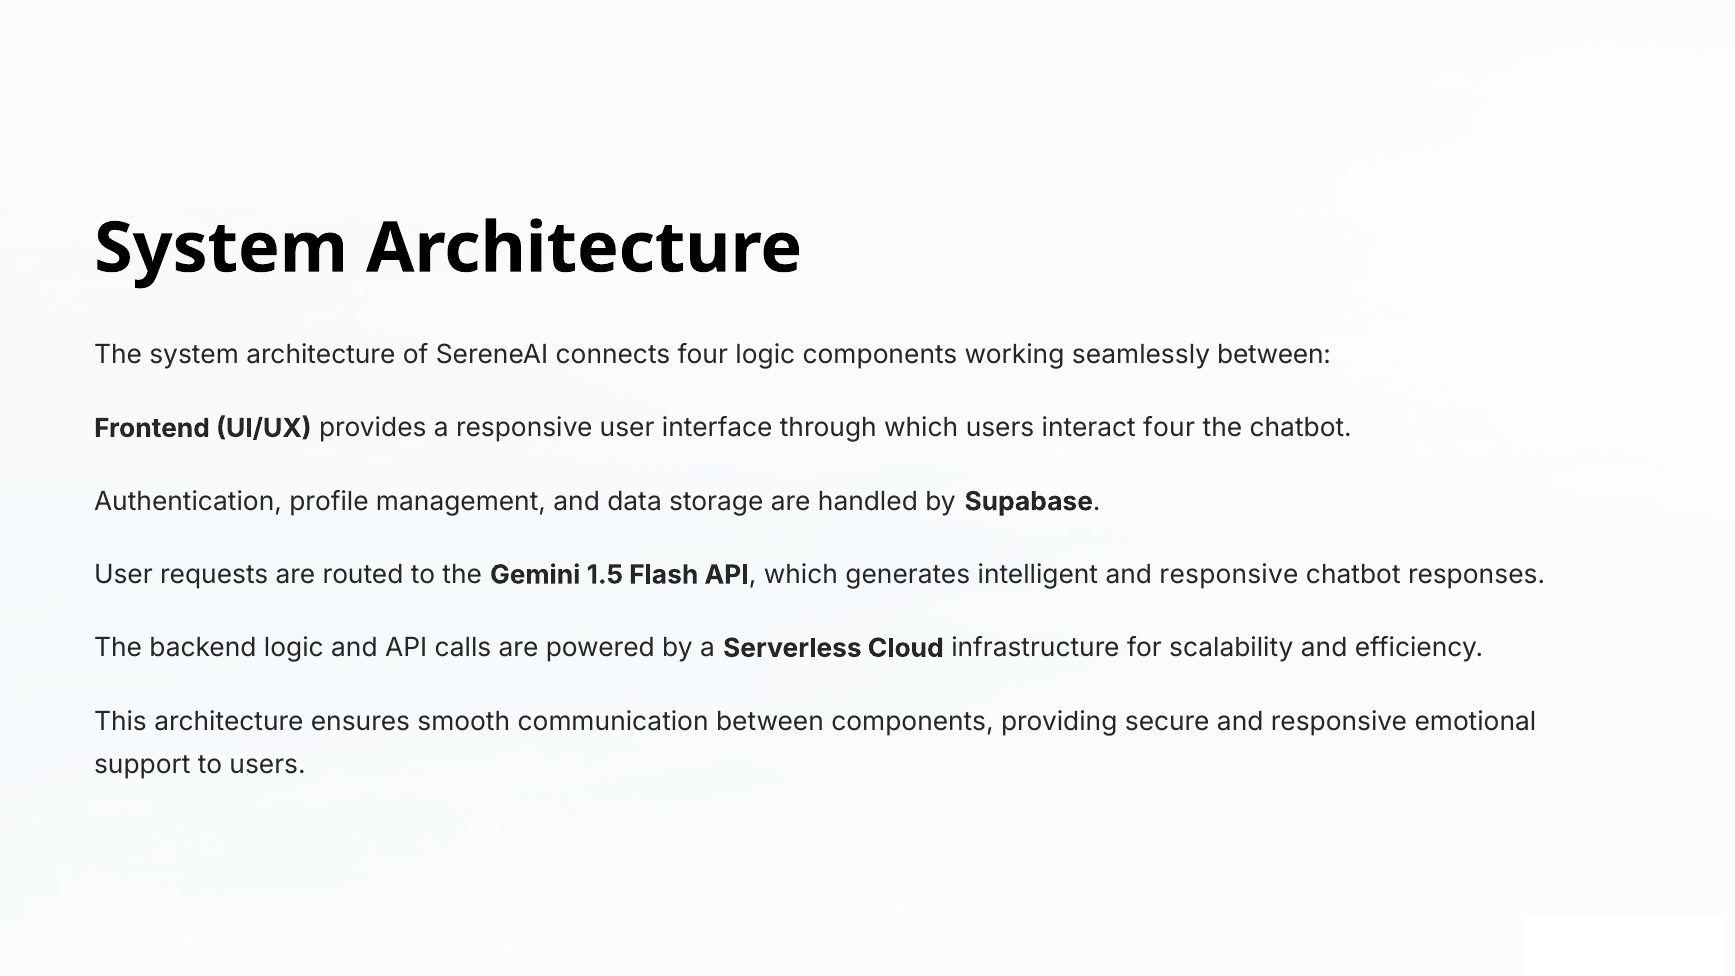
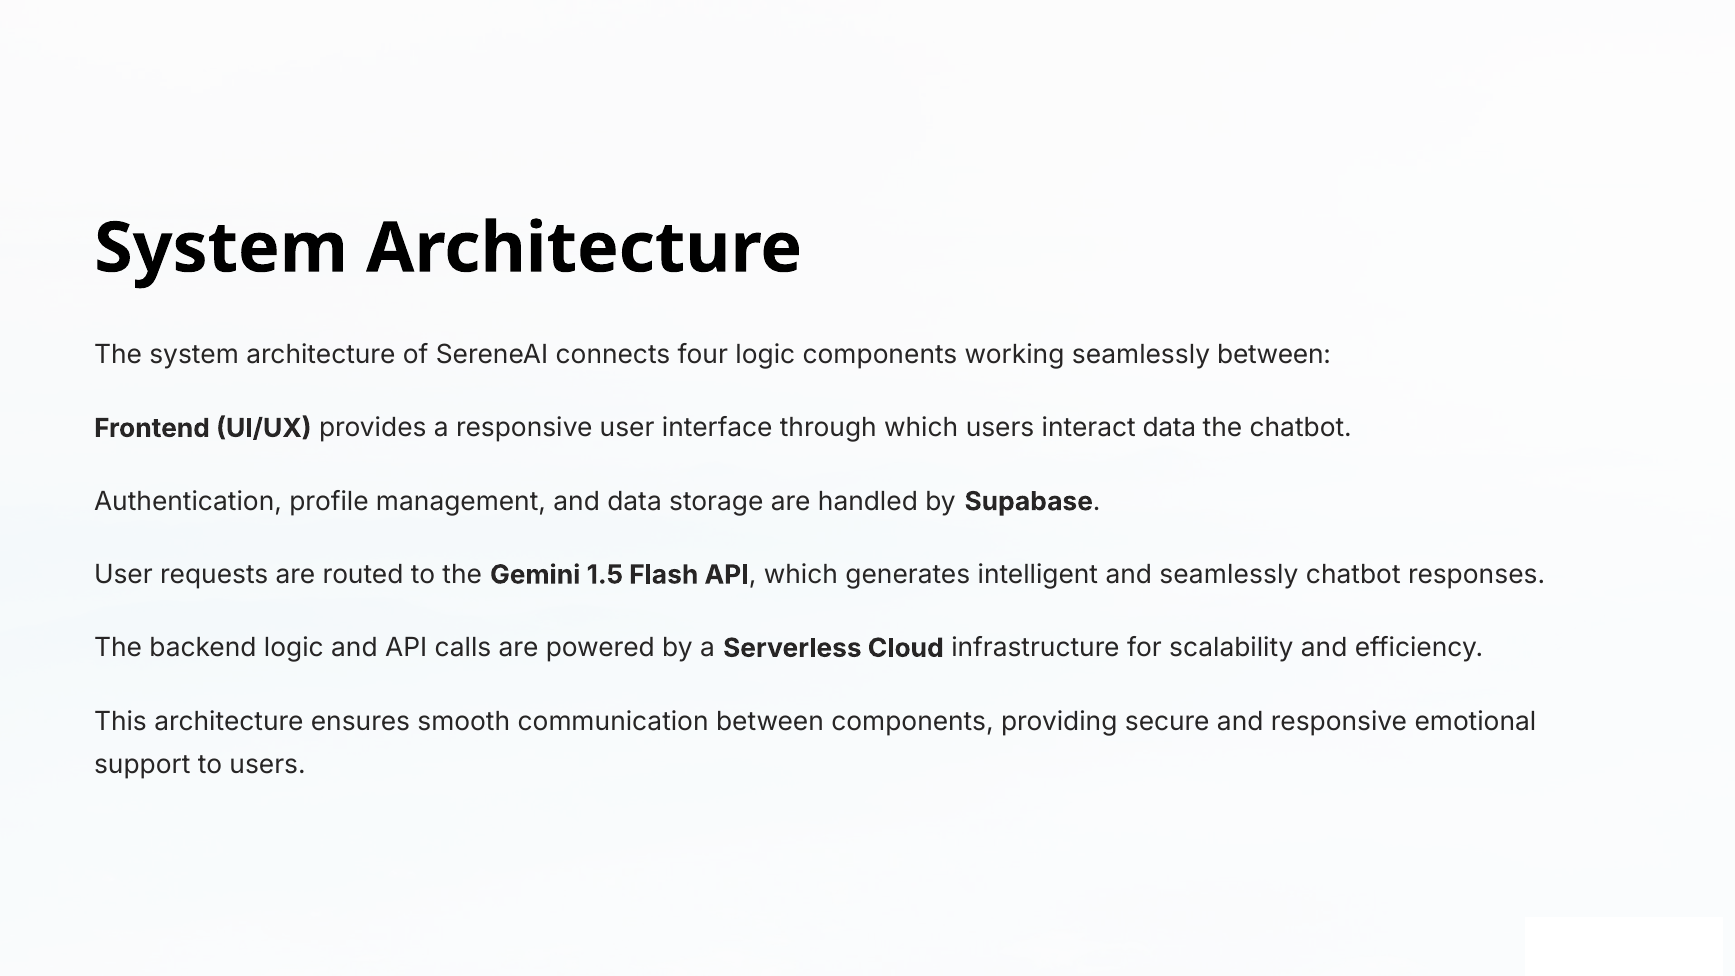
interact four: four -> data (1169, 428)
intelligent and responsive: responsive -> seamlessly (1229, 575)
